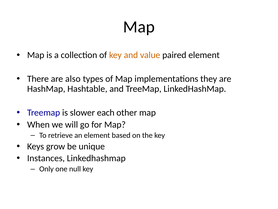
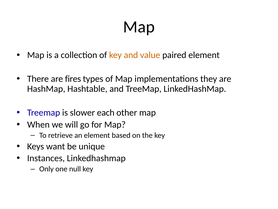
also: also -> fires (73, 79)
grow: grow -> want (56, 146)
